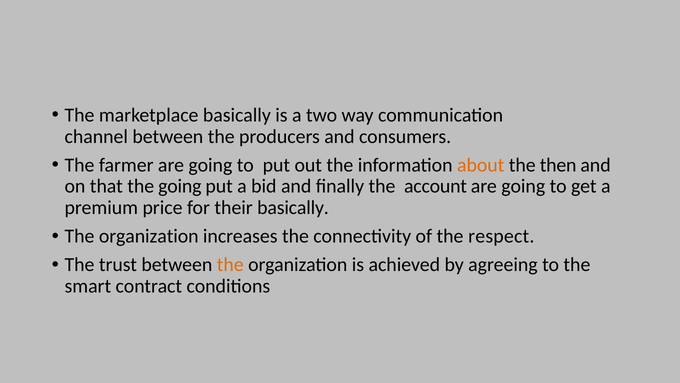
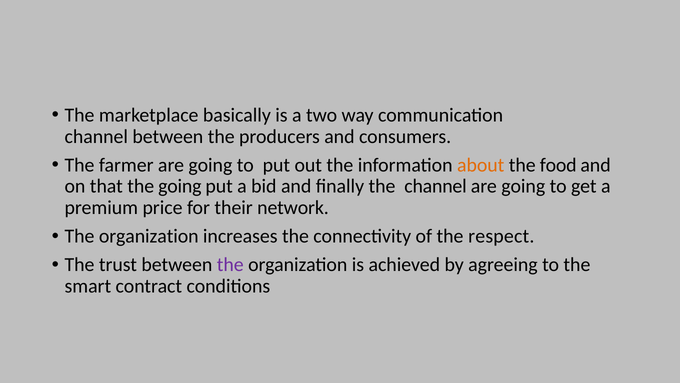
then: then -> food (558, 165)
the account: account -> channel (436, 186)
their basically: basically -> network (293, 208)
the colour: orange -> purple (230, 264)
